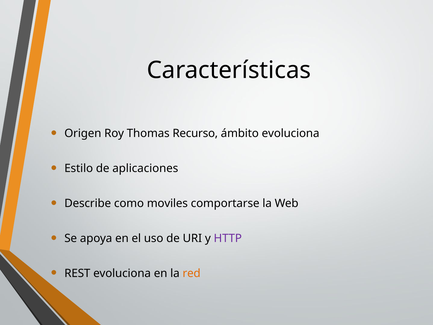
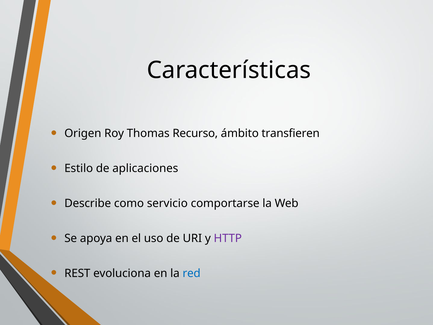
ámbito evoluciona: evoluciona -> transfieren (291, 133)
moviles: moviles -> servicio (167, 203)
red colour: orange -> blue (192, 273)
